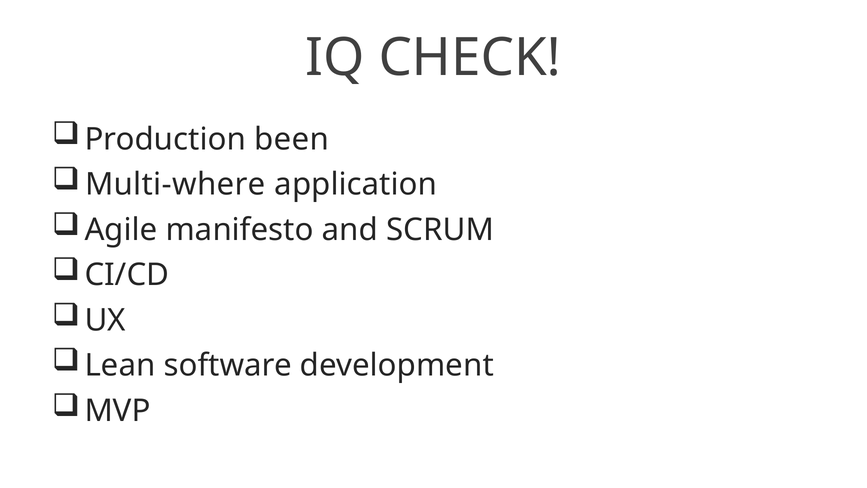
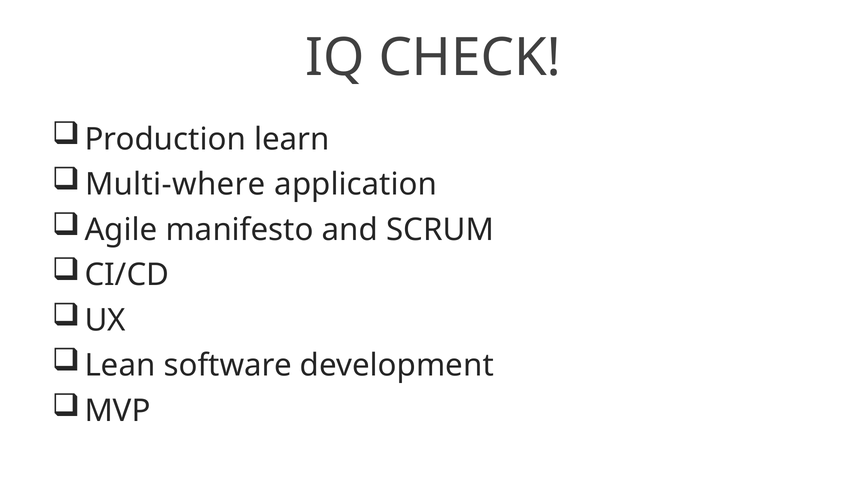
been: been -> learn (292, 139)
